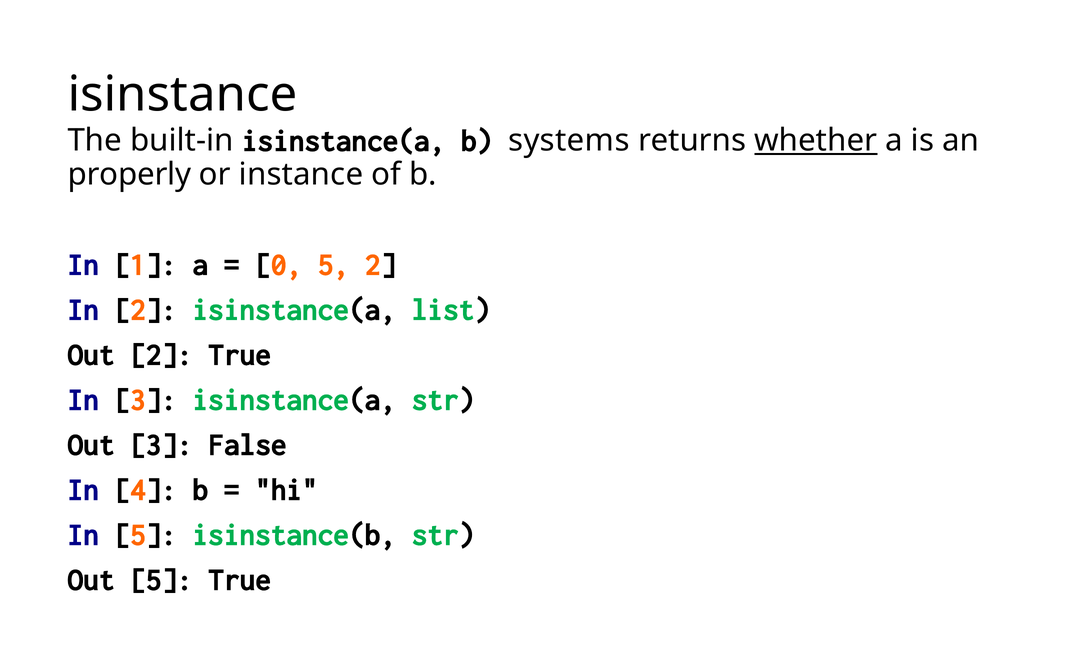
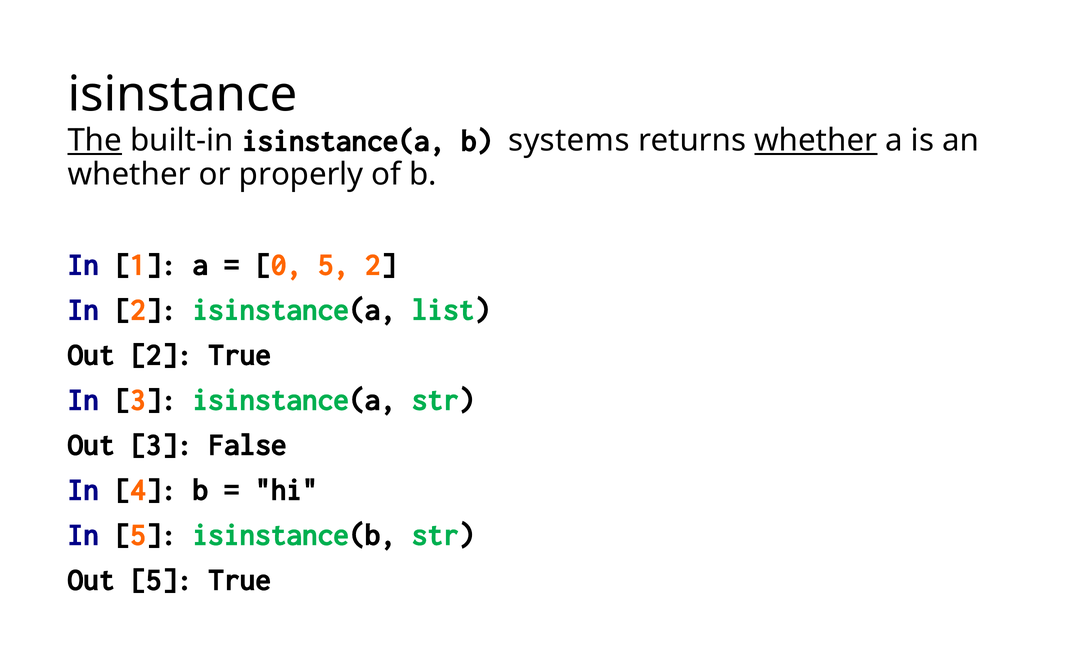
The underline: none -> present (95, 140)
properly: properly -> whether (129, 174)
instance: instance -> properly (301, 174)
